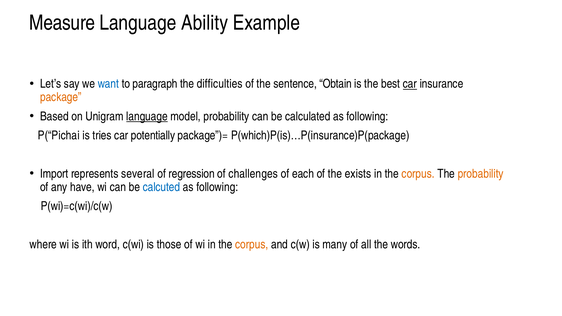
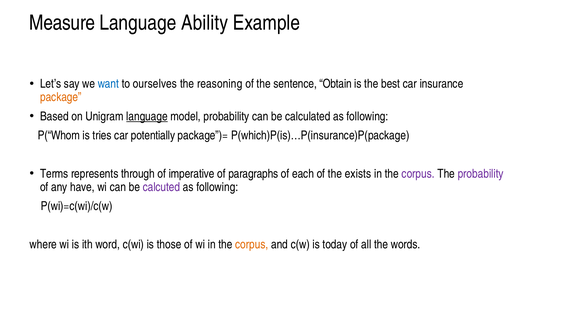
paragraph: paragraph -> ourselves (155, 84)
difficulties: difficulties -> reasoning (220, 84)
car underline: present -> none (410, 84)
P(“Pichai: P(“Pichai -> P(“Whom (59, 136)
Import: Import -> Terms (54, 174)
several: several -> through (138, 174)
regression: regression -> imperative (192, 174)
challenges: challenges -> paragraphs (253, 174)
corpus colour: orange -> purple (418, 174)
probability colour: orange -> purple (481, 174)
calcuted colour: blue -> purple (161, 187)
many: many -> today (335, 244)
